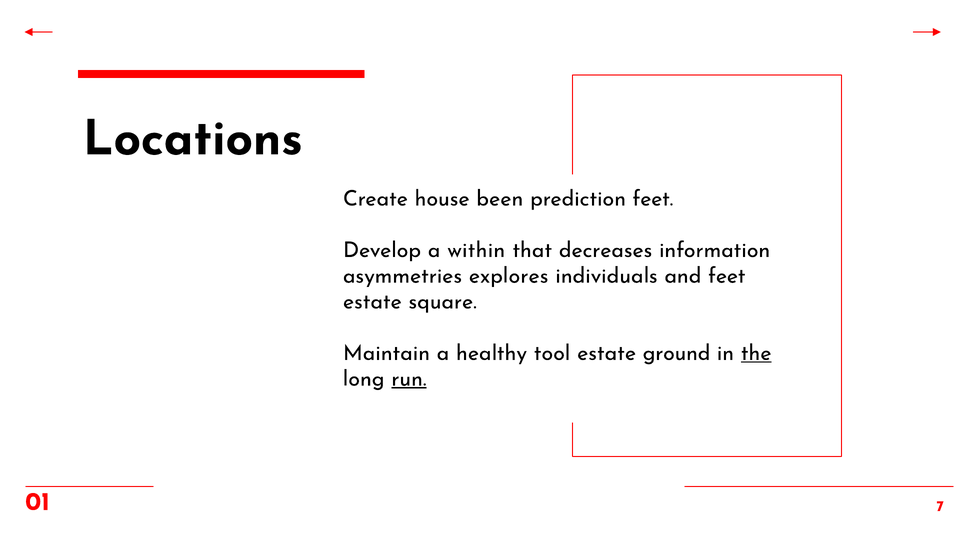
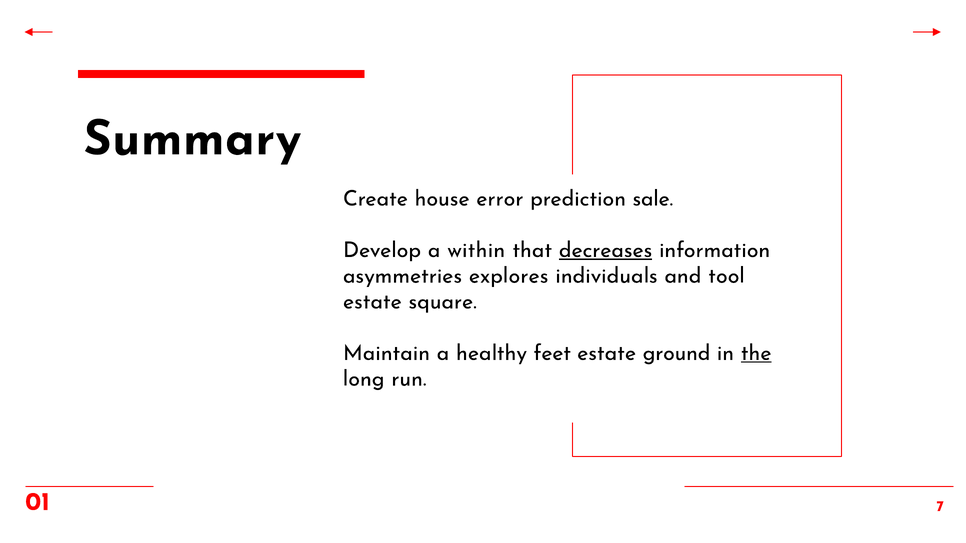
Locations: Locations -> Summary (192, 139)
been: been -> error (500, 199)
prediction feet: feet -> sale (653, 199)
decreases underline: none -> present (606, 250)
and feet: feet -> tool (727, 276)
tool: tool -> feet (552, 353)
run underline: present -> none (409, 379)
